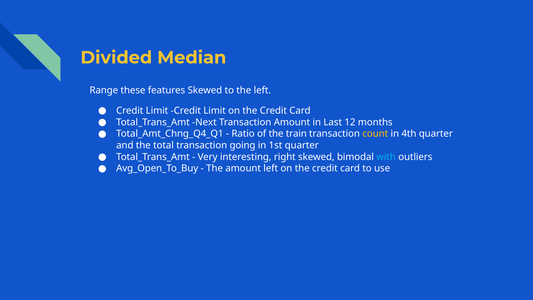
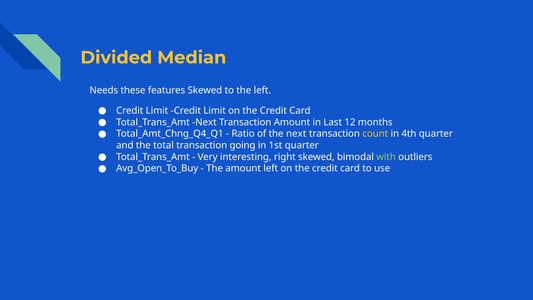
Range: Range -> Needs (104, 90)
the train: train -> next (296, 134)
with colour: light blue -> light green (386, 157)
